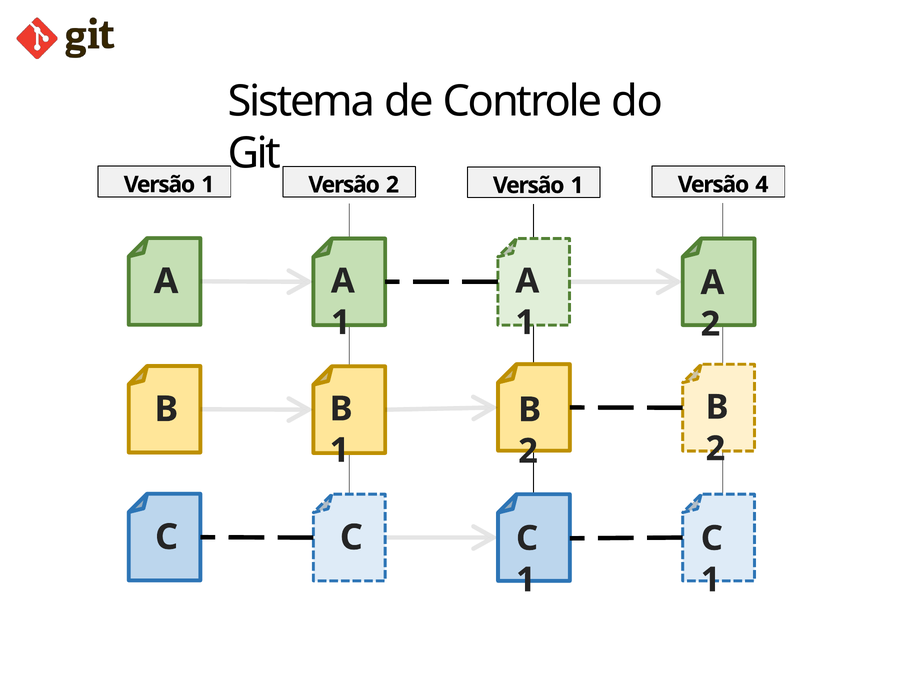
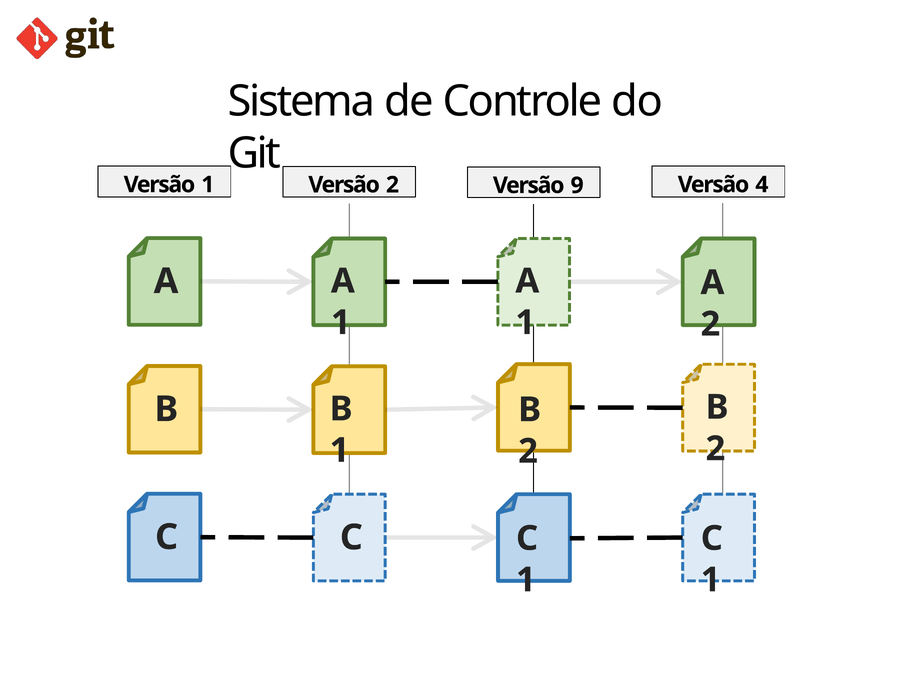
Versão 2 Versão 1: 1 -> 9 (577, 185)
